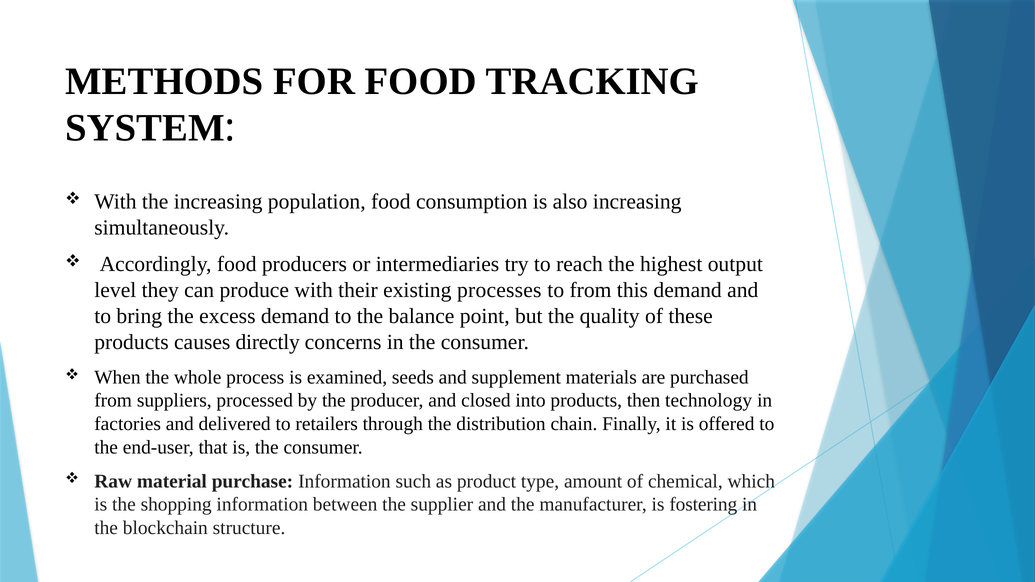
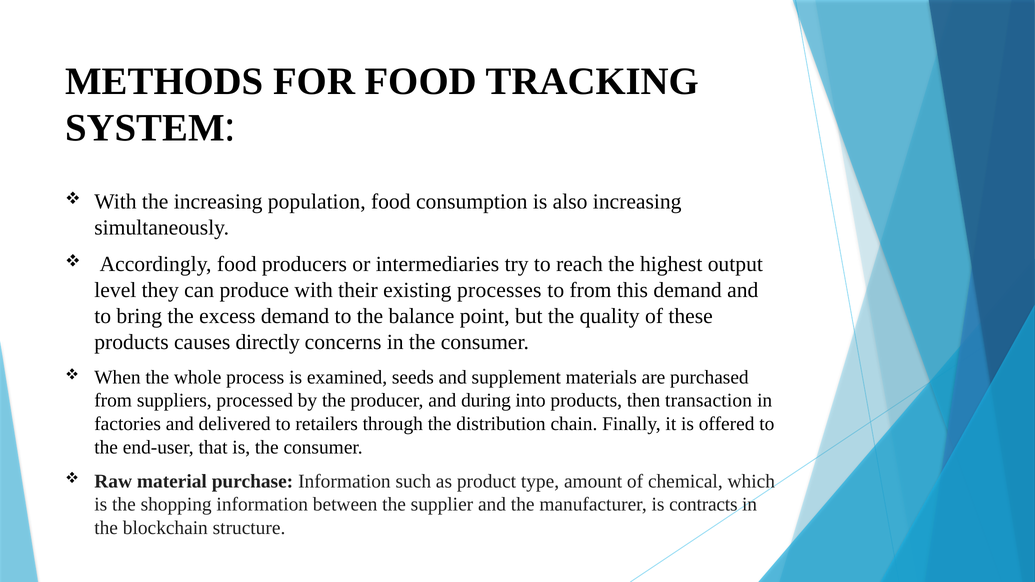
closed: closed -> during (486, 401)
technology: technology -> transaction (709, 401)
fostering: fostering -> contracts (703, 505)
